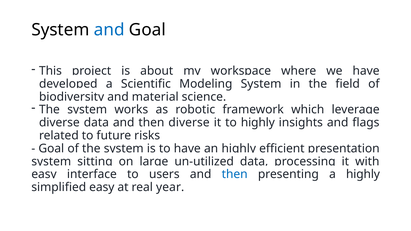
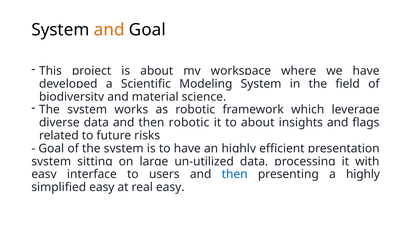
and colour: blue -> orange (109, 30)
diverse: diverse -> robotic (189, 123)
to highly: highly -> about (258, 123)
real year: year -> easy (170, 187)
